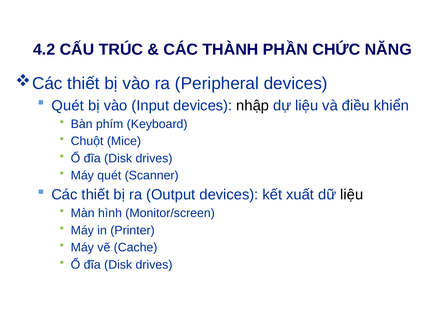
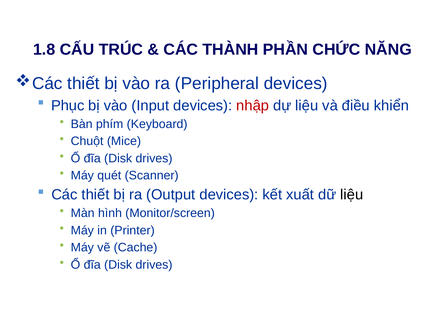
4.2: 4.2 -> 1.8 (44, 50)
Quét: Quét -> Phục (68, 106)
nhập colour: black -> red (253, 106)
